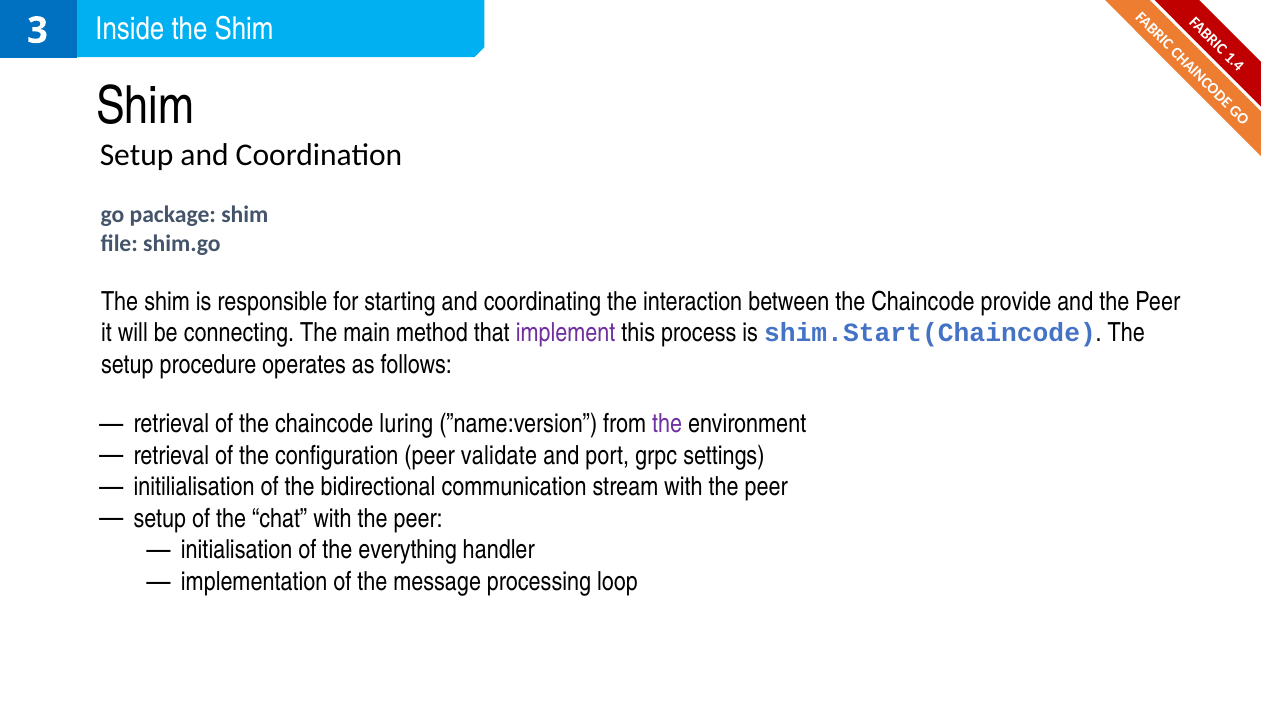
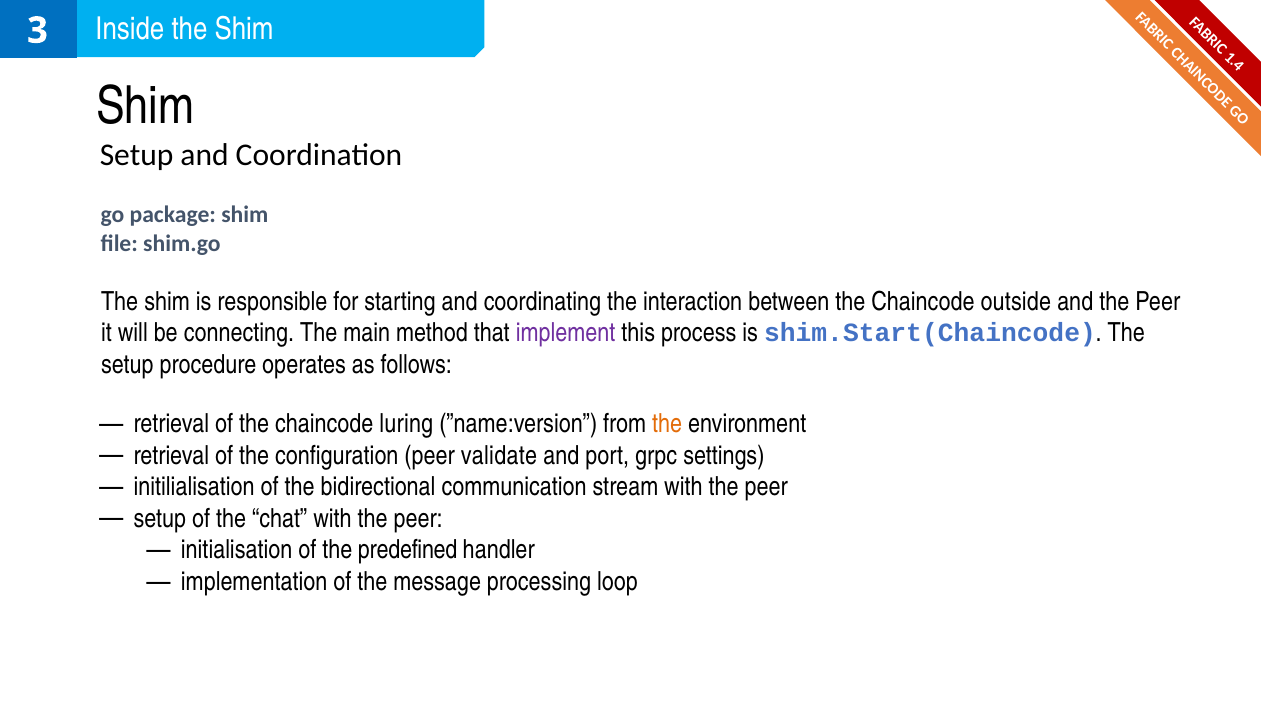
provide: provide -> outside (1016, 301)
the colour: purple -> orange (667, 423)
everything: everything -> predefined (408, 550)
